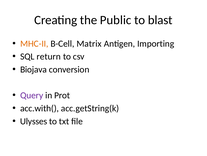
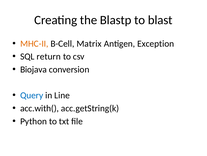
Public: Public -> Blastp (116, 20)
Importing: Importing -> Exception (156, 43)
Query colour: purple -> blue (32, 95)
Prot: Prot -> Line (62, 95)
Ulysses: Ulysses -> Python (34, 121)
